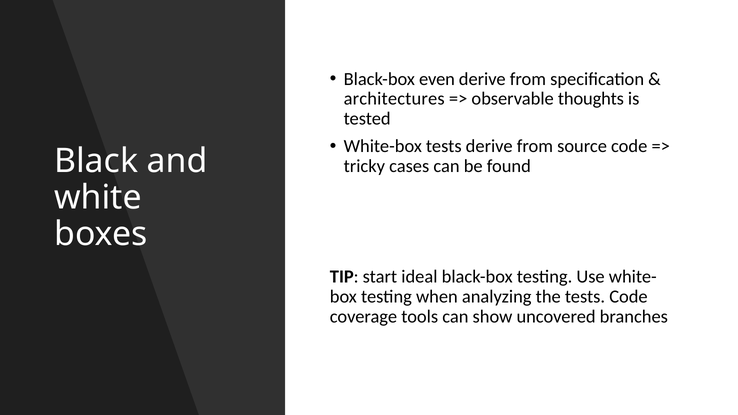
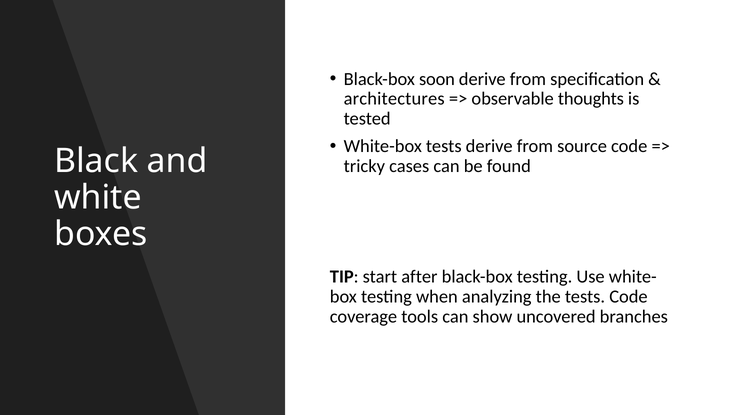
even: even -> soon (437, 79)
ideal: ideal -> after (419, 277)
